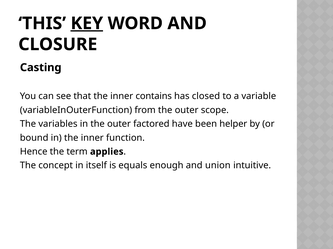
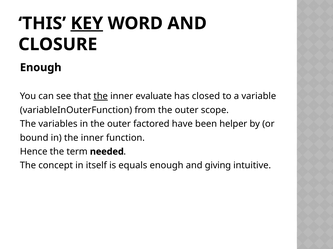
Casting: Casting -> Enough (41, 68)
the underline: none -> present (101, 96)
contains: contains -> evaluate (154, 96)
applies: applies -> needed (107, 152)
union: union -> giving (218, 166)
